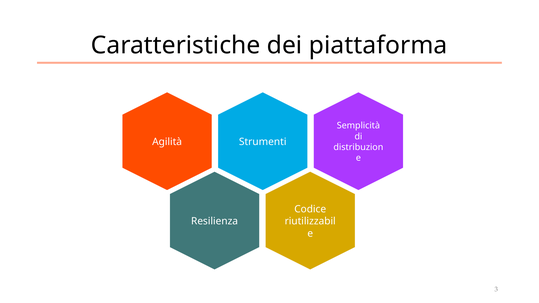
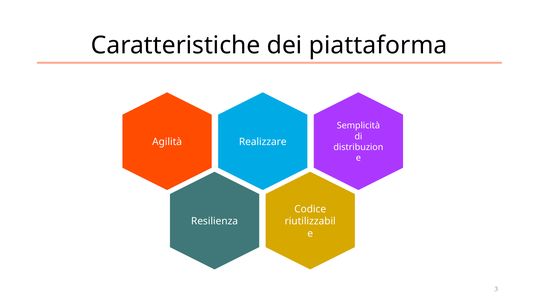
Strumenti: Strumenti -> Realizzare (263, 142)
